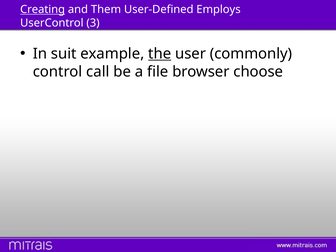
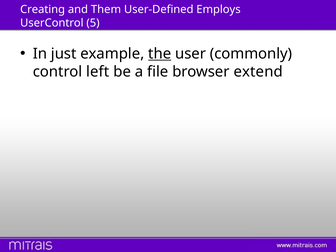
Creating underline: present -> none (43, 9)
3: 3 -> 5 (93, 23)
suit: suit -> just (64, 54)
call: call -> left (98, 72)
choose: choose -> extend (258, 72)
